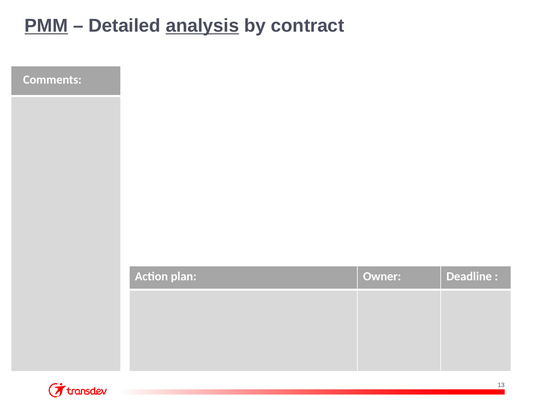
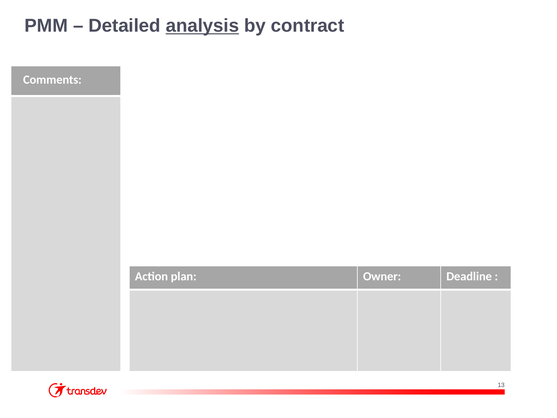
PMM underline: present -> none (46, 26)
